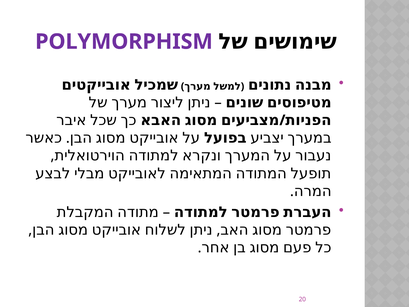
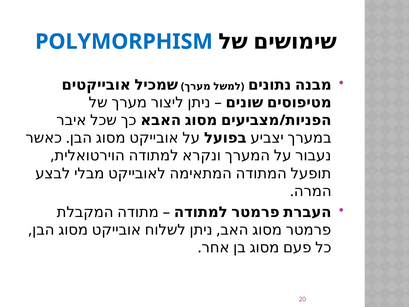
POLYMORPHISM colour: purple -> blue (124, 42)
